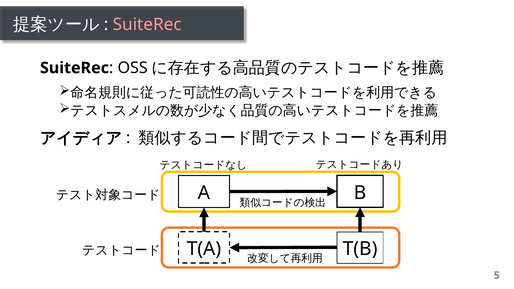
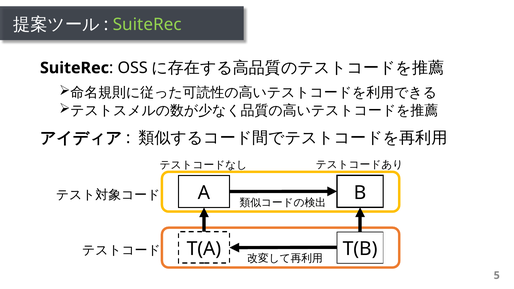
SuiteRec colour: pink -> light green (147, 25)
